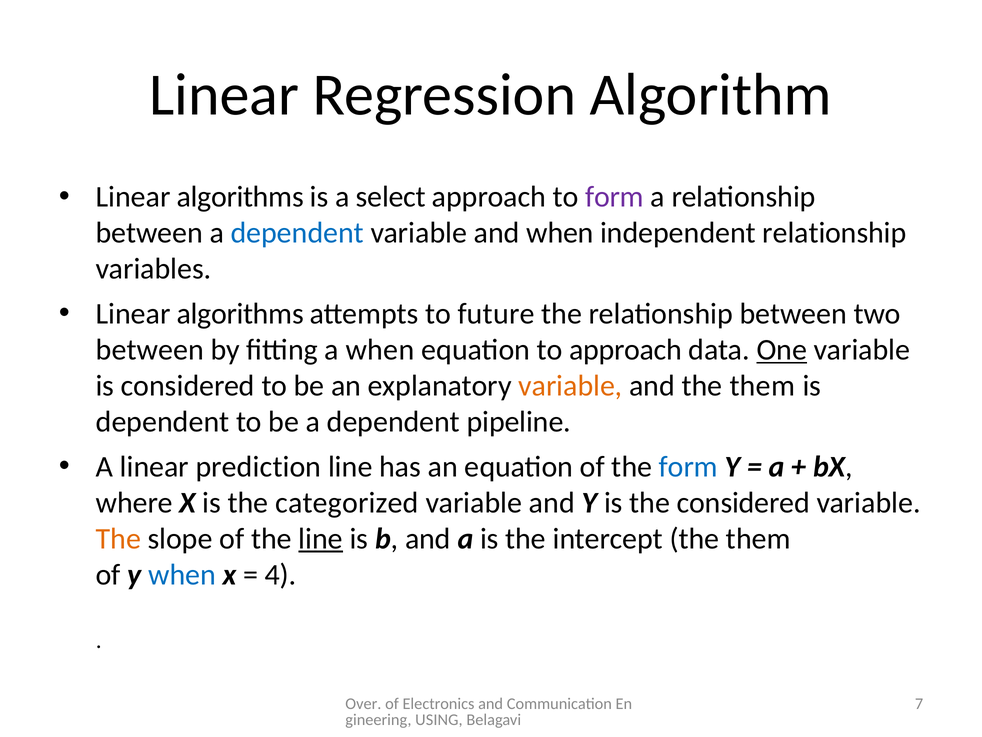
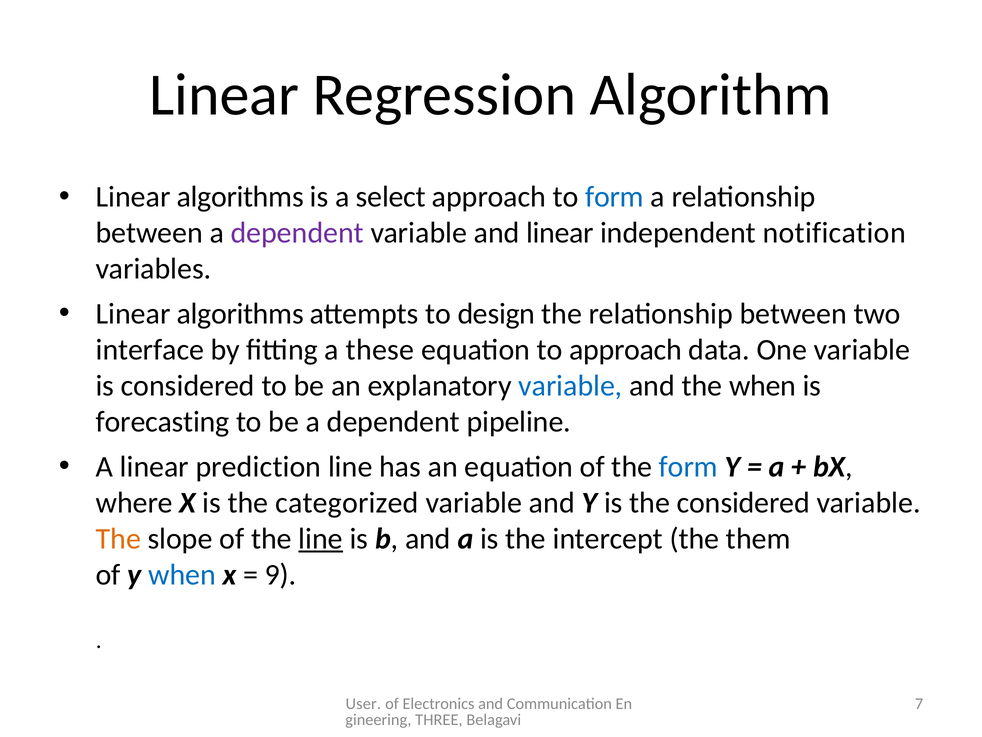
form colour: purple -> blue (615, 197)
dependent colour: blue -> purple (297, 233)
and when: when -> linear (560, 233)
independent relationship: relationship -> notification (834, 233)
future: future -> design (496, 314)
between: between -> interface (150, 350)
a when: when -> these (380, 350)
One underline: present -> none (782, 350)
variable colour: orange -> blue (570, 386)
and the them: them -> when (763, 386)
dependent: dependent -> forecasting (163, 422)
4: 4 -> 9 (281, 574)
Over: Over -> User (363, 703)
USING: USING -> THREE (439, 720)
